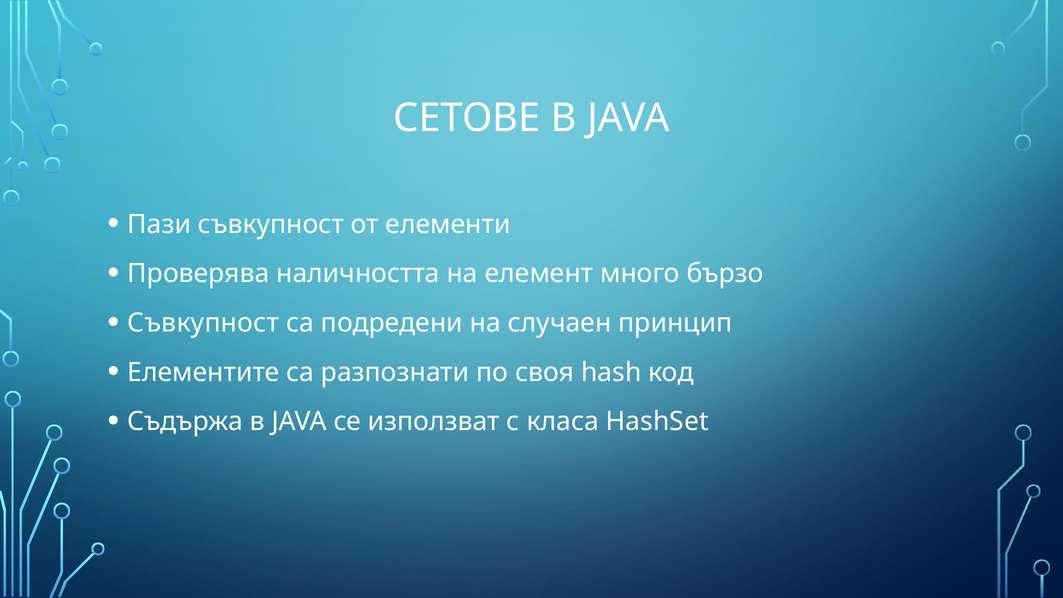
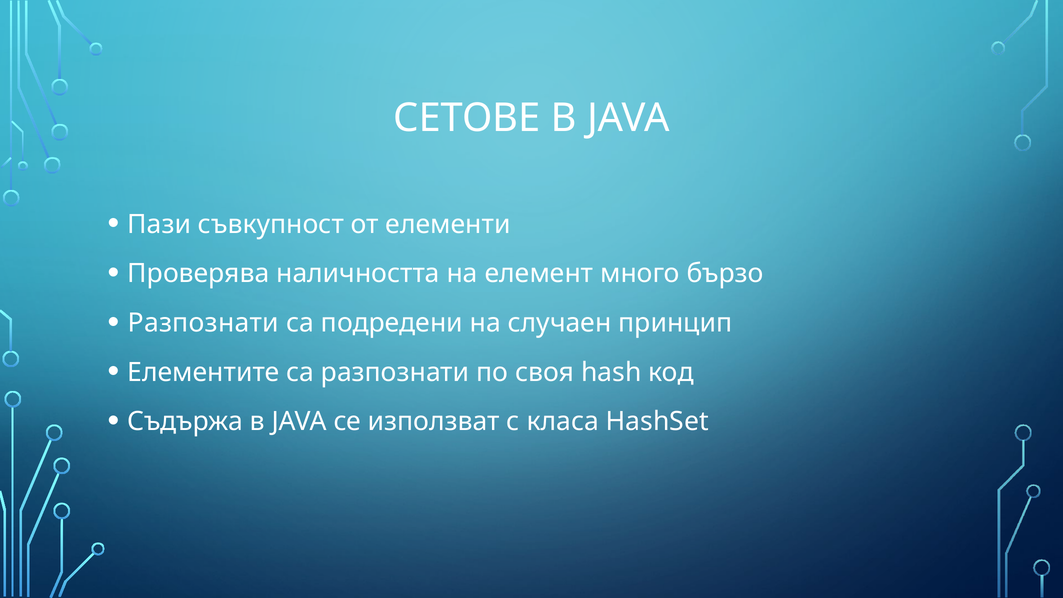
Съвкупност: Съвкупност -> Разпознати (203, 323)
